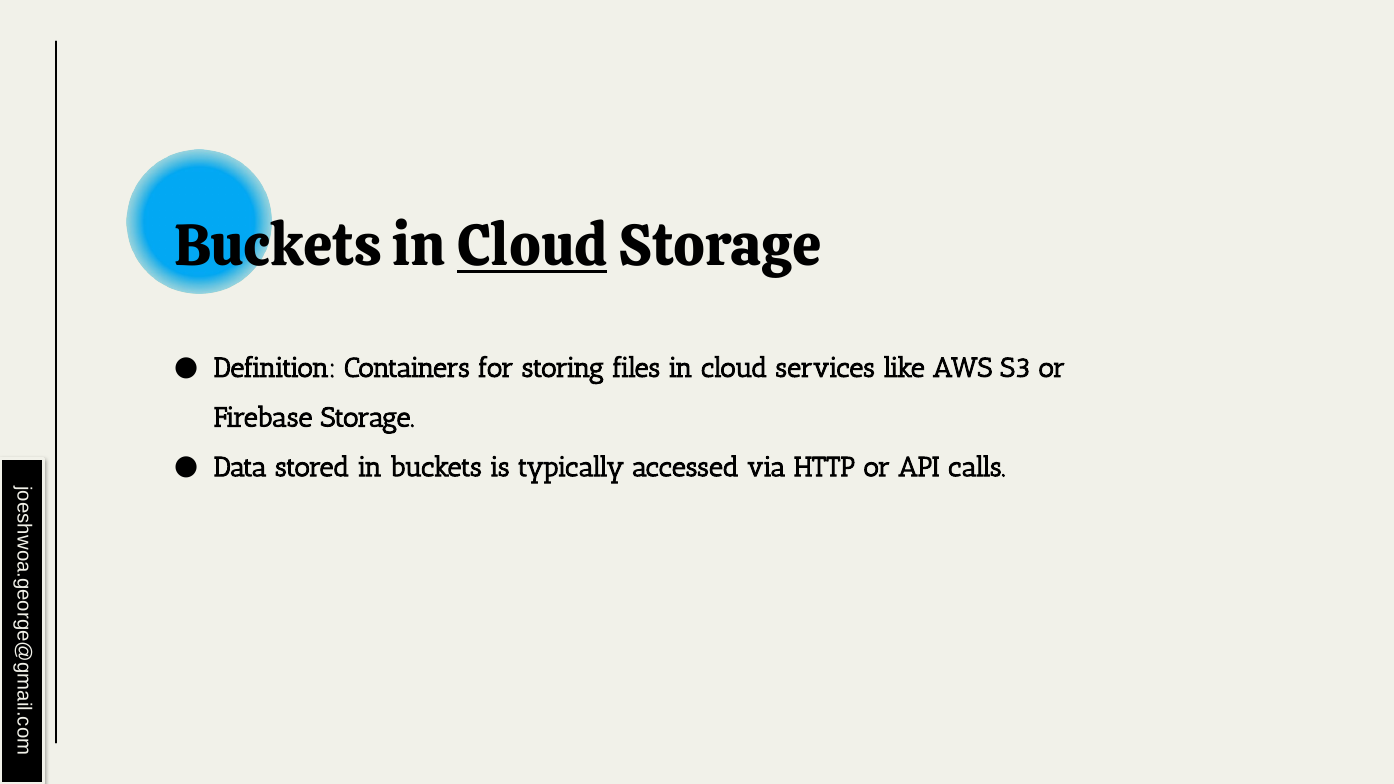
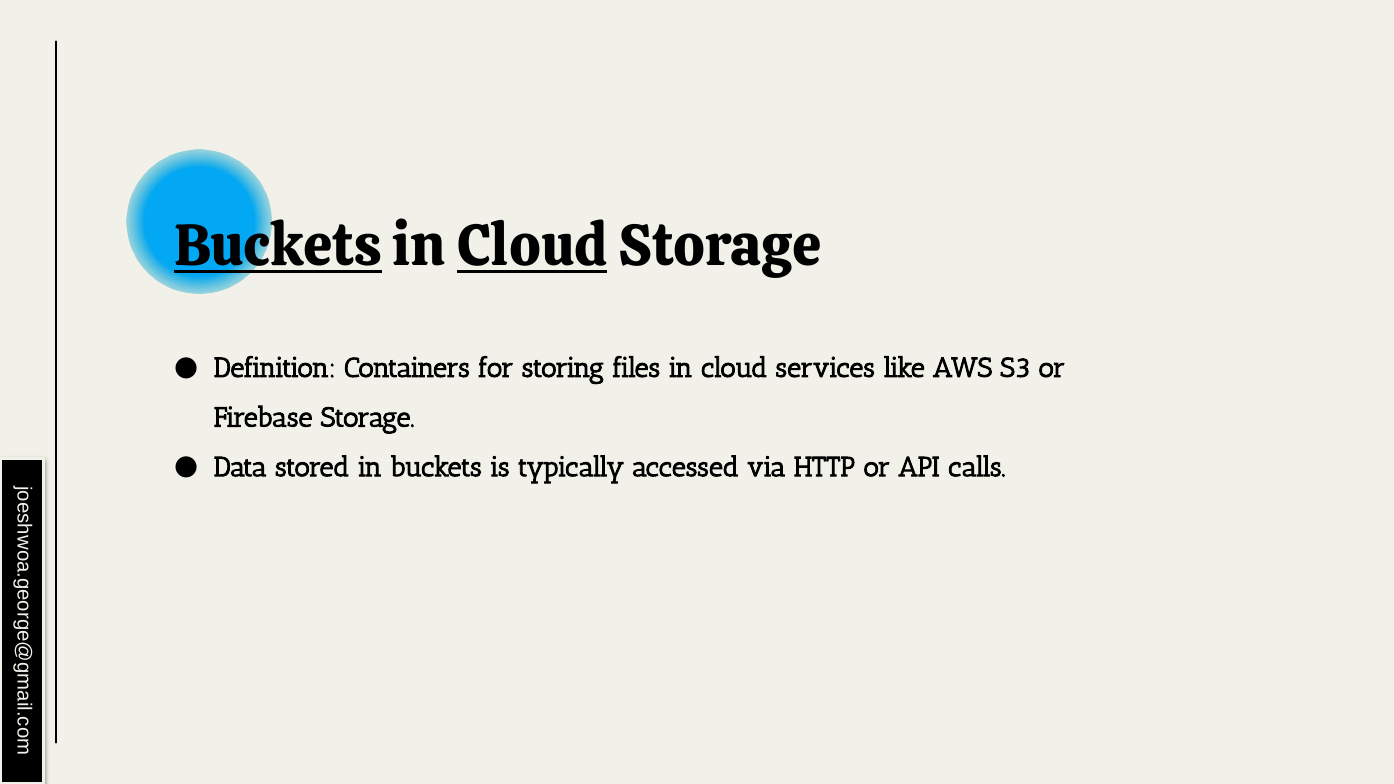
Buckets underline: none -> present (278, 247)
